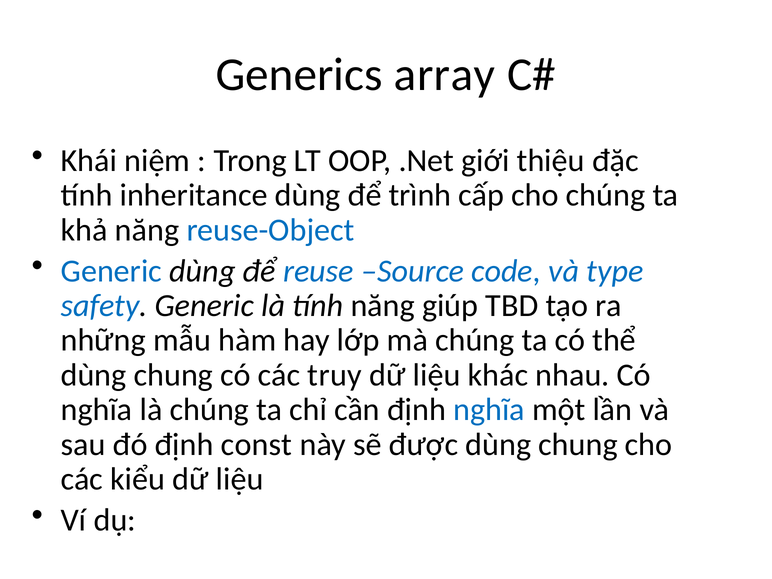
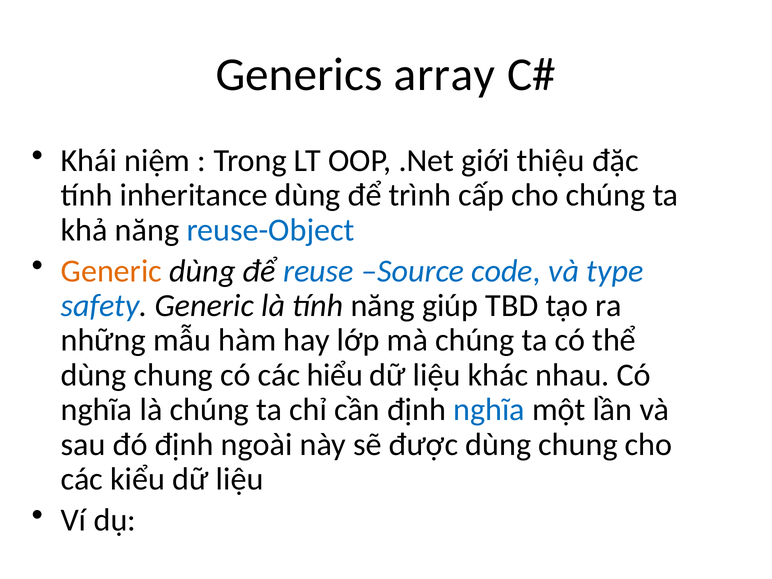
Generic colour: blue -> orange (111, 271)
truy: truy -> hiểu (335, 375)
const: const -> ngoài (257, 445)
